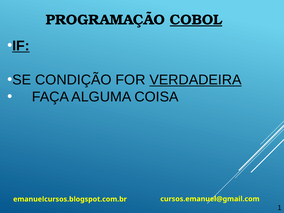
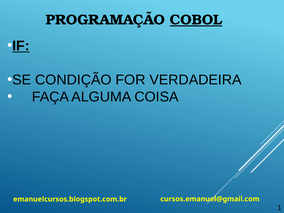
VERDADEIRA underline: present -> none (196, 80)
